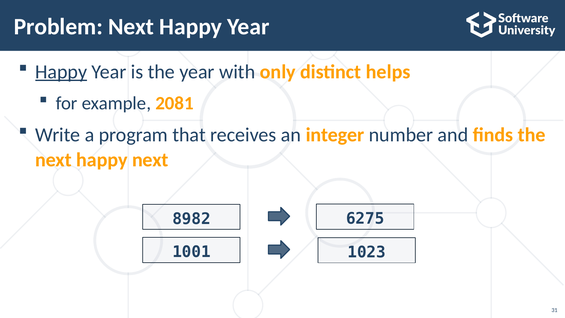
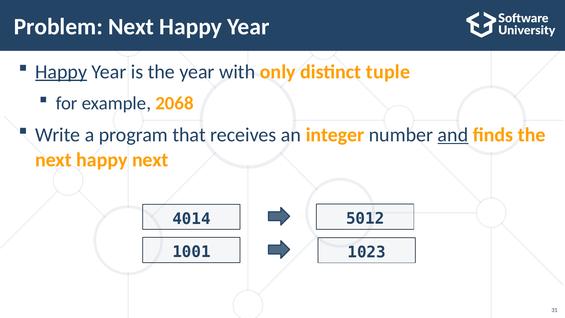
helps: helps -> tuple (388, 72)
2081: 2081 -> 2068 (174, 103)
and underline: none -> present (453, 135)
6275: 6275 -> 5012 (365, 219)
8982: 8982 -> 4014 (191, 219)
